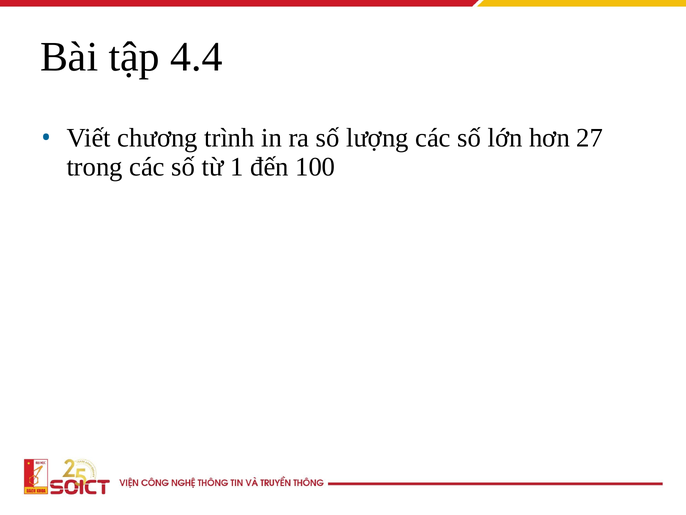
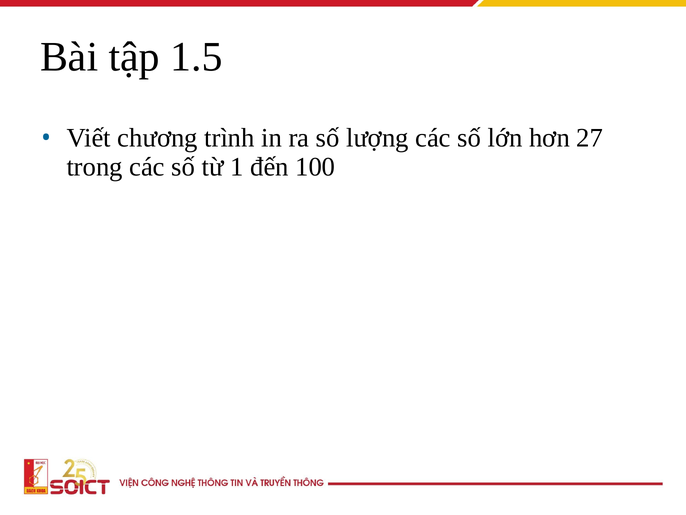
4.4: 4.4 -> 1.5 (196, 57)
